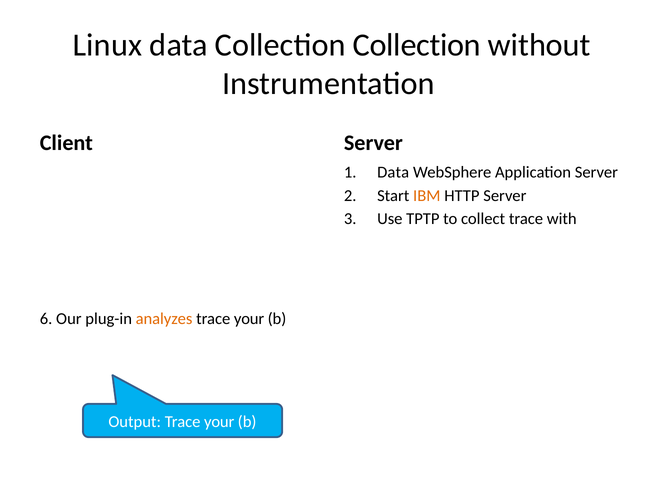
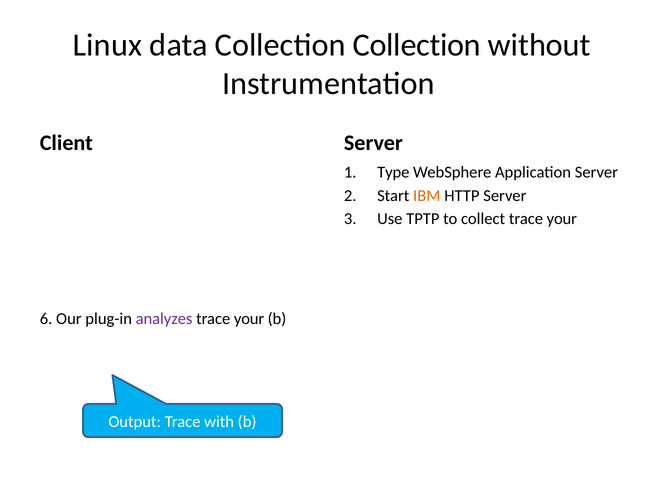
Data: Data -> Type (393, 172)
collect trace with: with -> your (562, 219)
analyzes colour: orange -> purple (164, 319)
Output Trace your: your -> with (219, 422)
